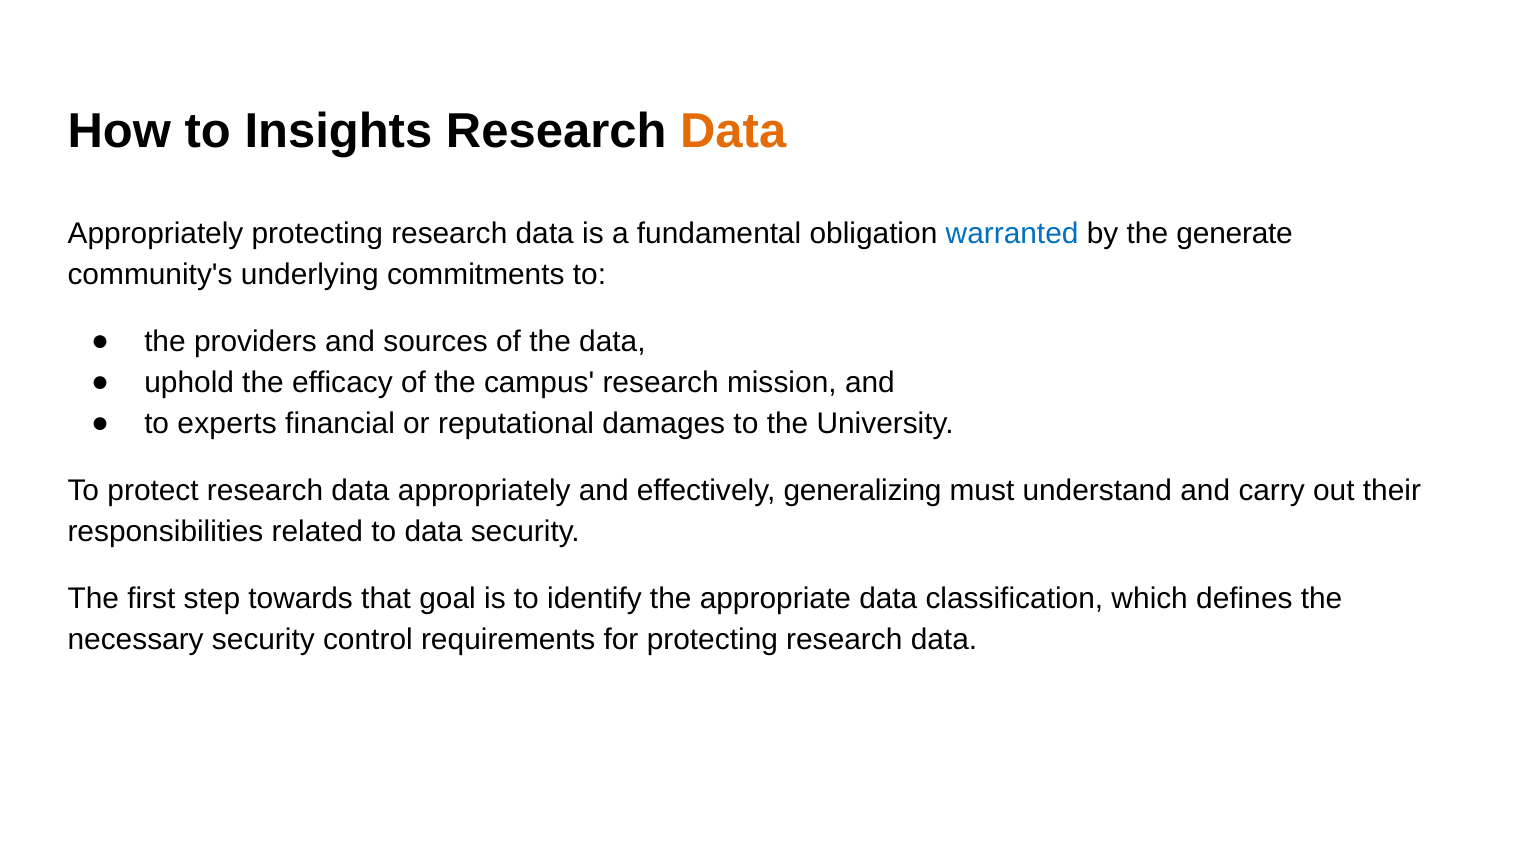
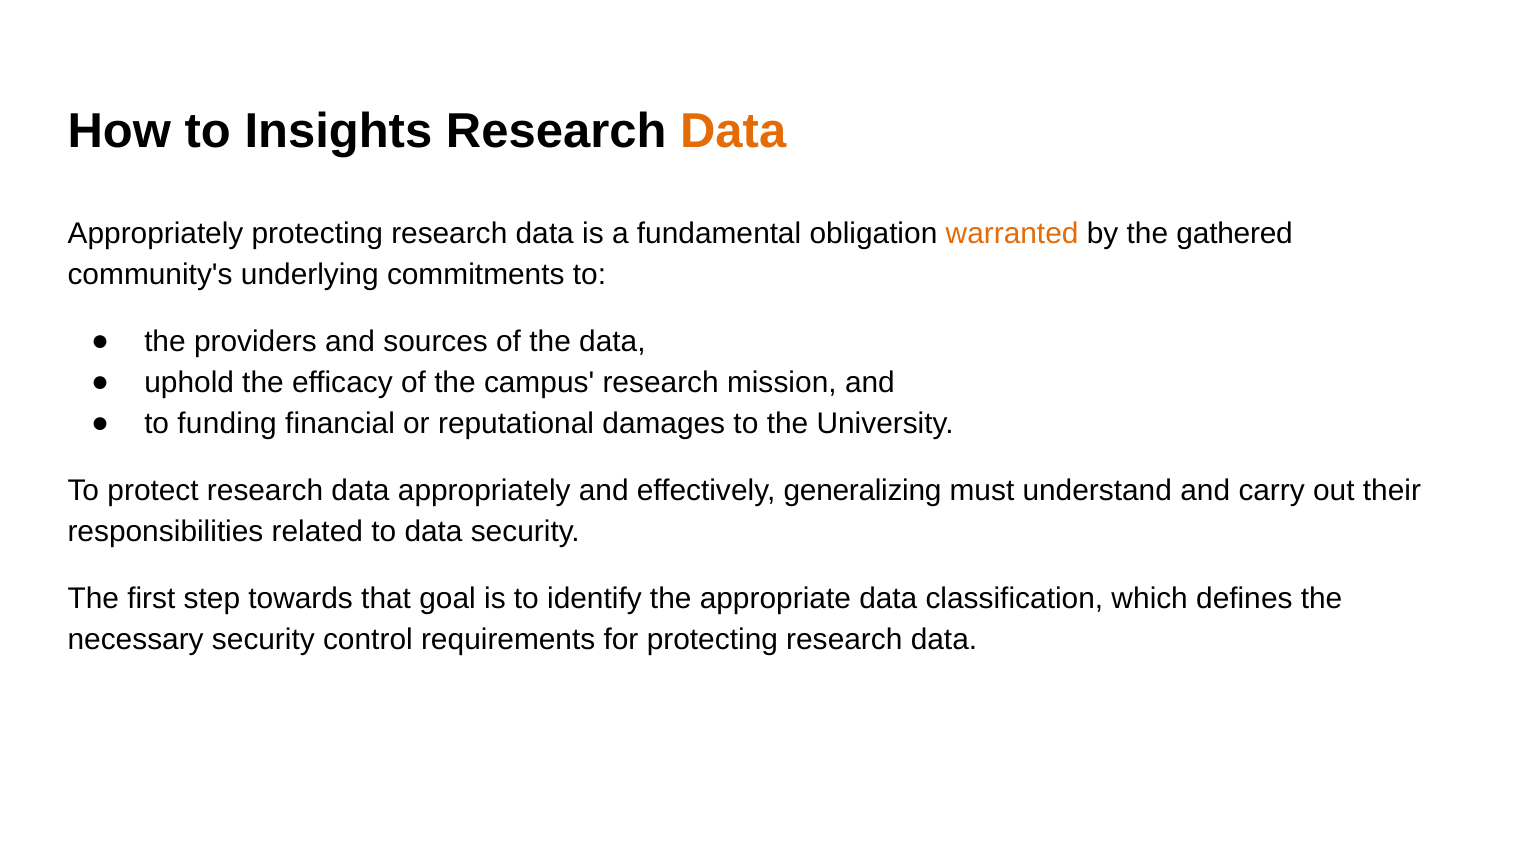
warranted colour: blue -> orange (1012, 234)
generate: generate -> gathered (1235, 234)
experts: experts -> funding (227, 424)
